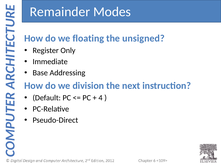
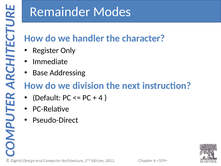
floating: floating -> handler (88, 38)
unsigned: unsigned -> character (143, 38)
